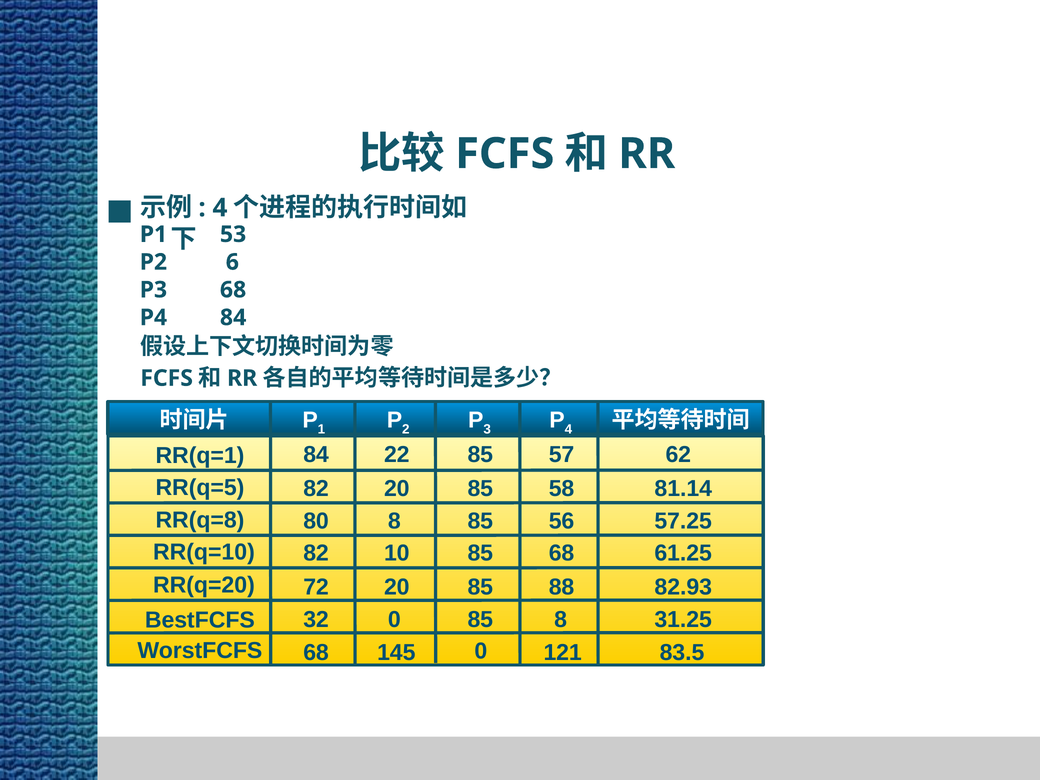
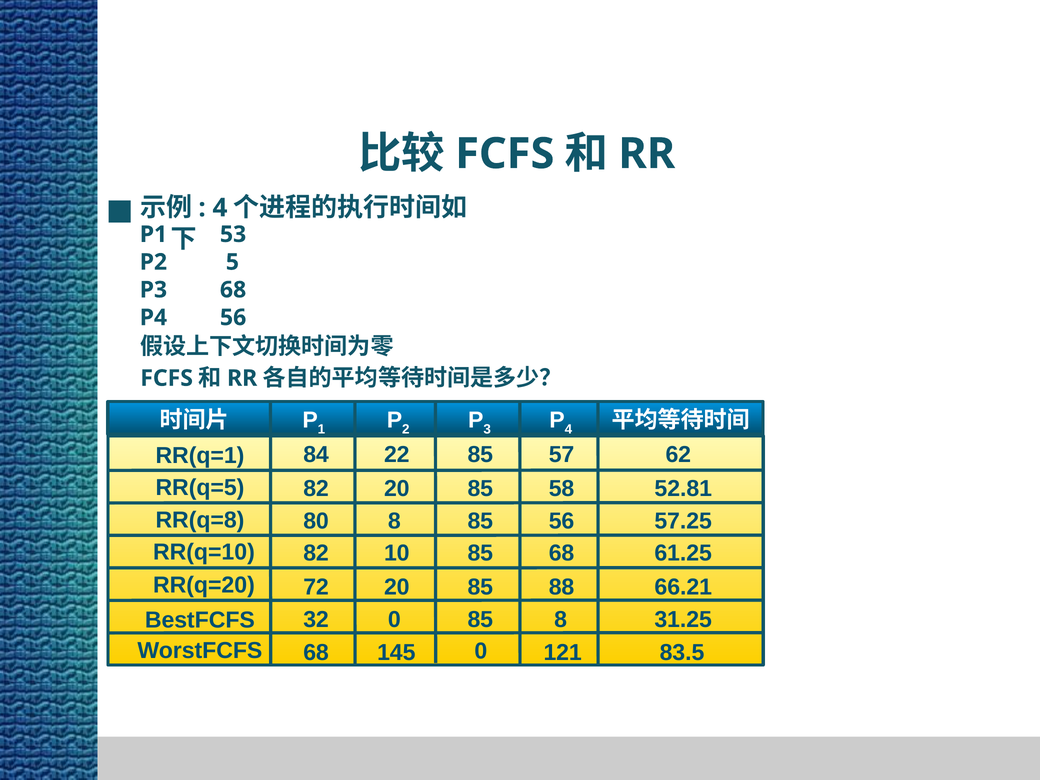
6: 6 -> 5 (232, 262)
P4 84: 84 -> 56 (233, 318)
81.14: 81.14 -> 52.81 (683, 489)
82.93: 82.93 -> 66.21 (683, 587)
